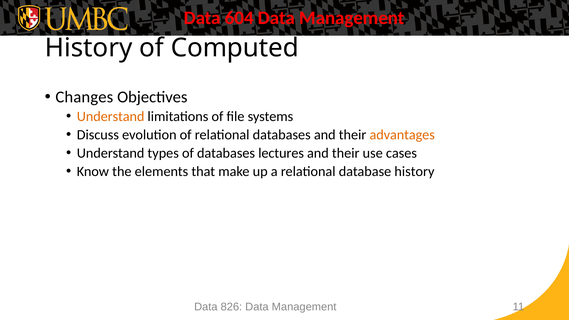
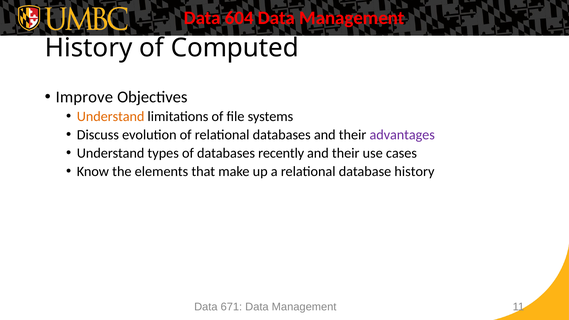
Changes: Changes -> Improve (84, 97)
advantages colour: orange -> purple (402, 135)
lectures: lectures -> recently (281, 153)
826: 826 -> 671 (231, 307)
